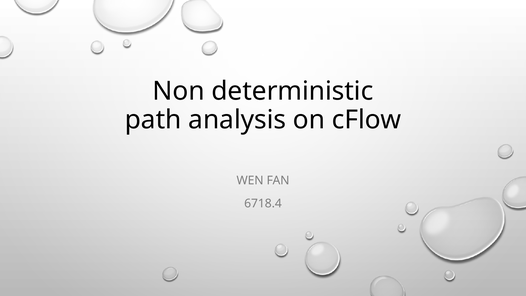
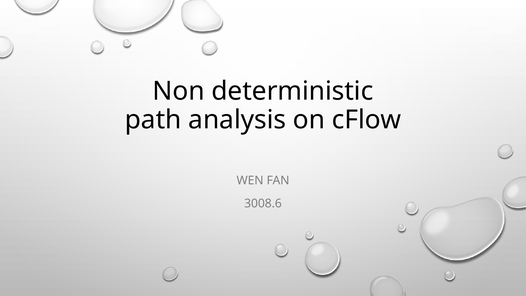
6718.4: 6718.4 -> 3008.6 (263, 203)
